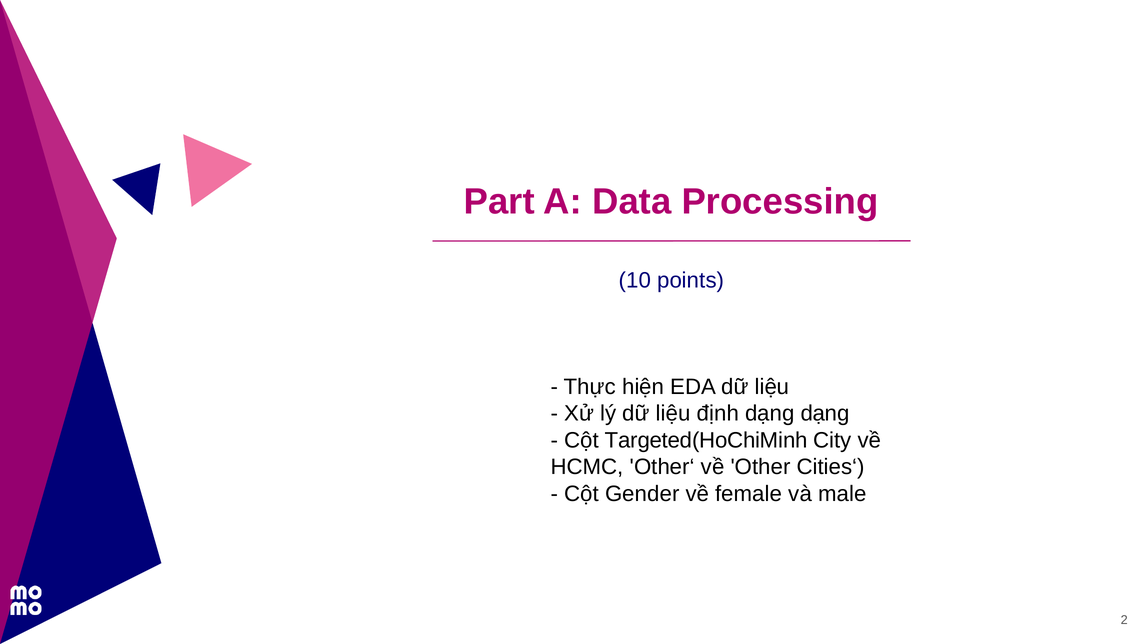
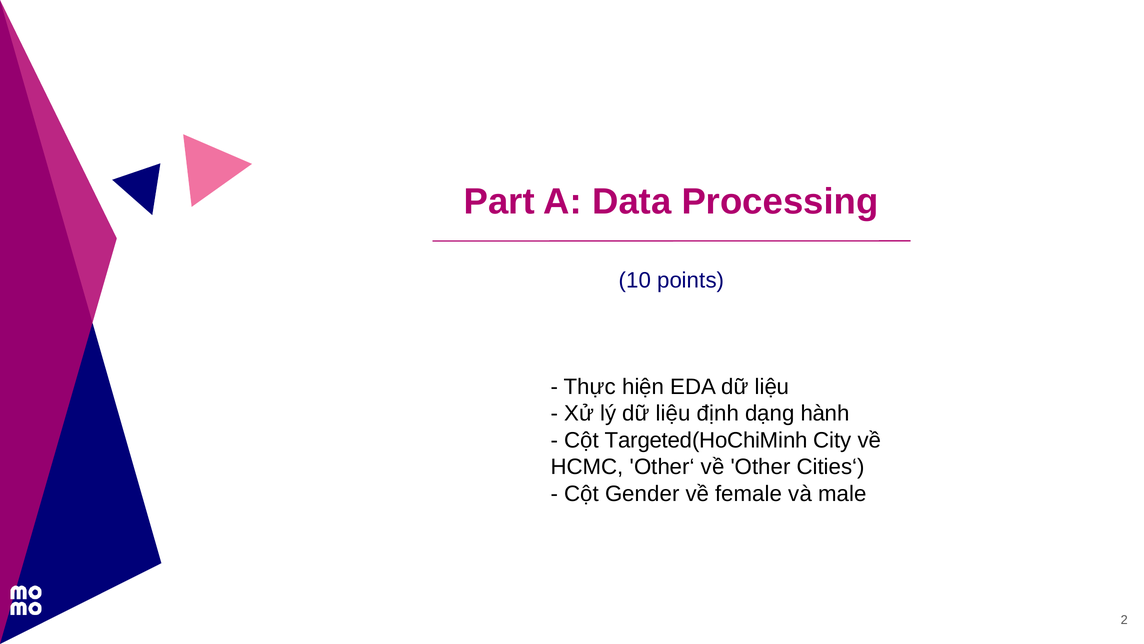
dạng dạng: dạng -> hành (825, 413)
